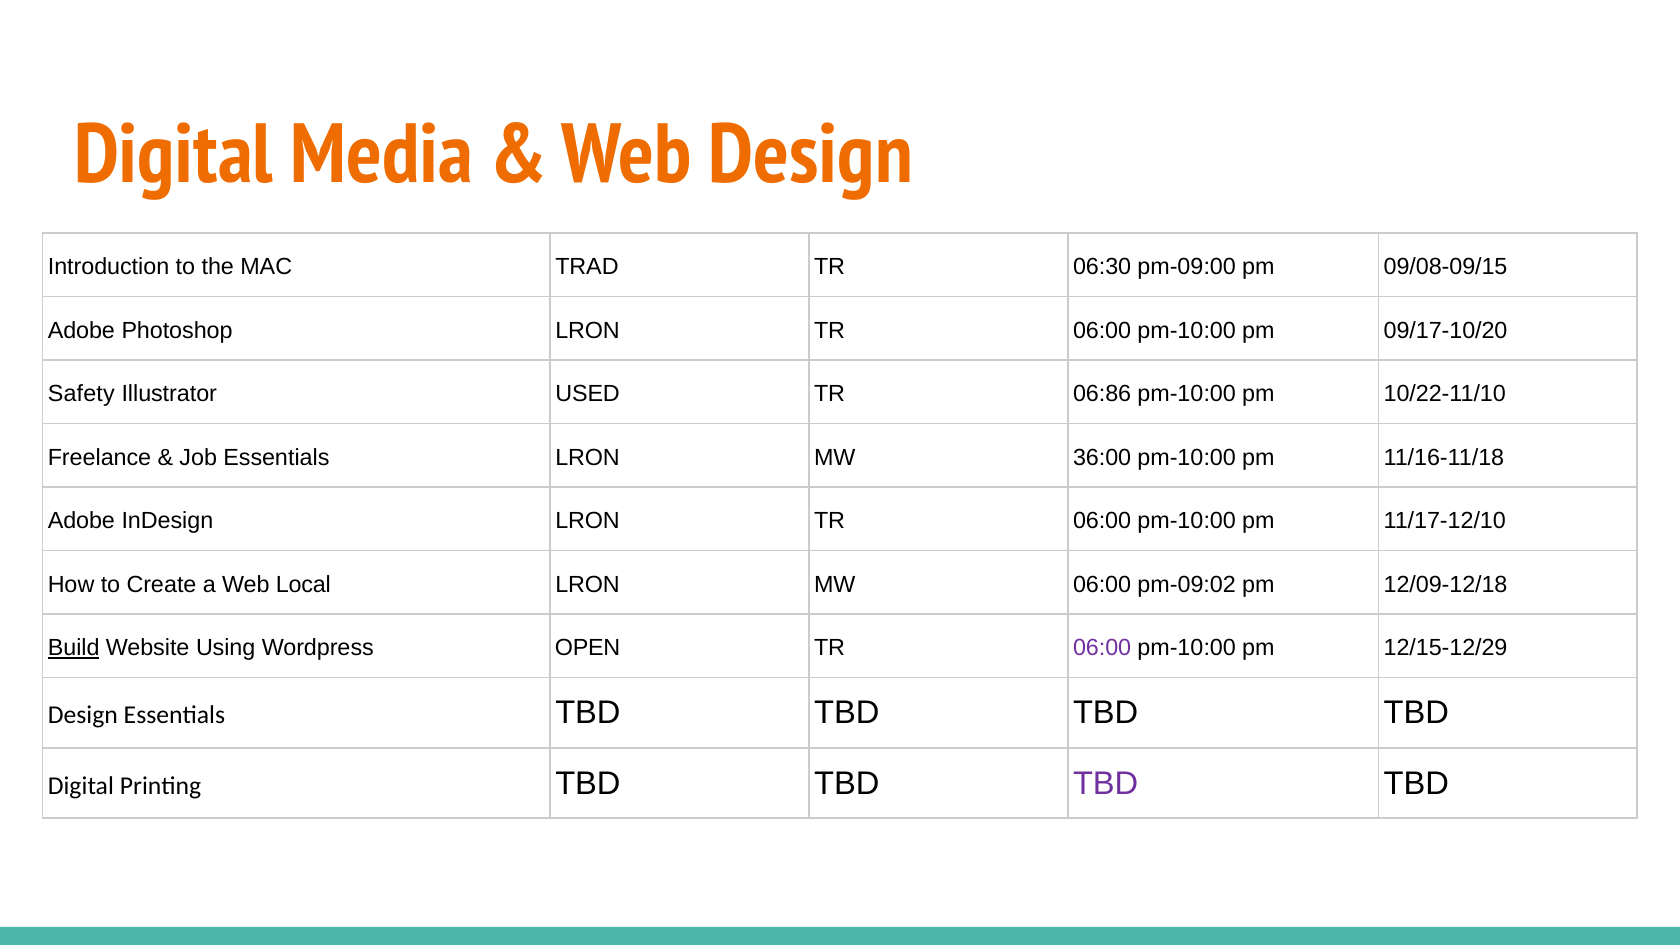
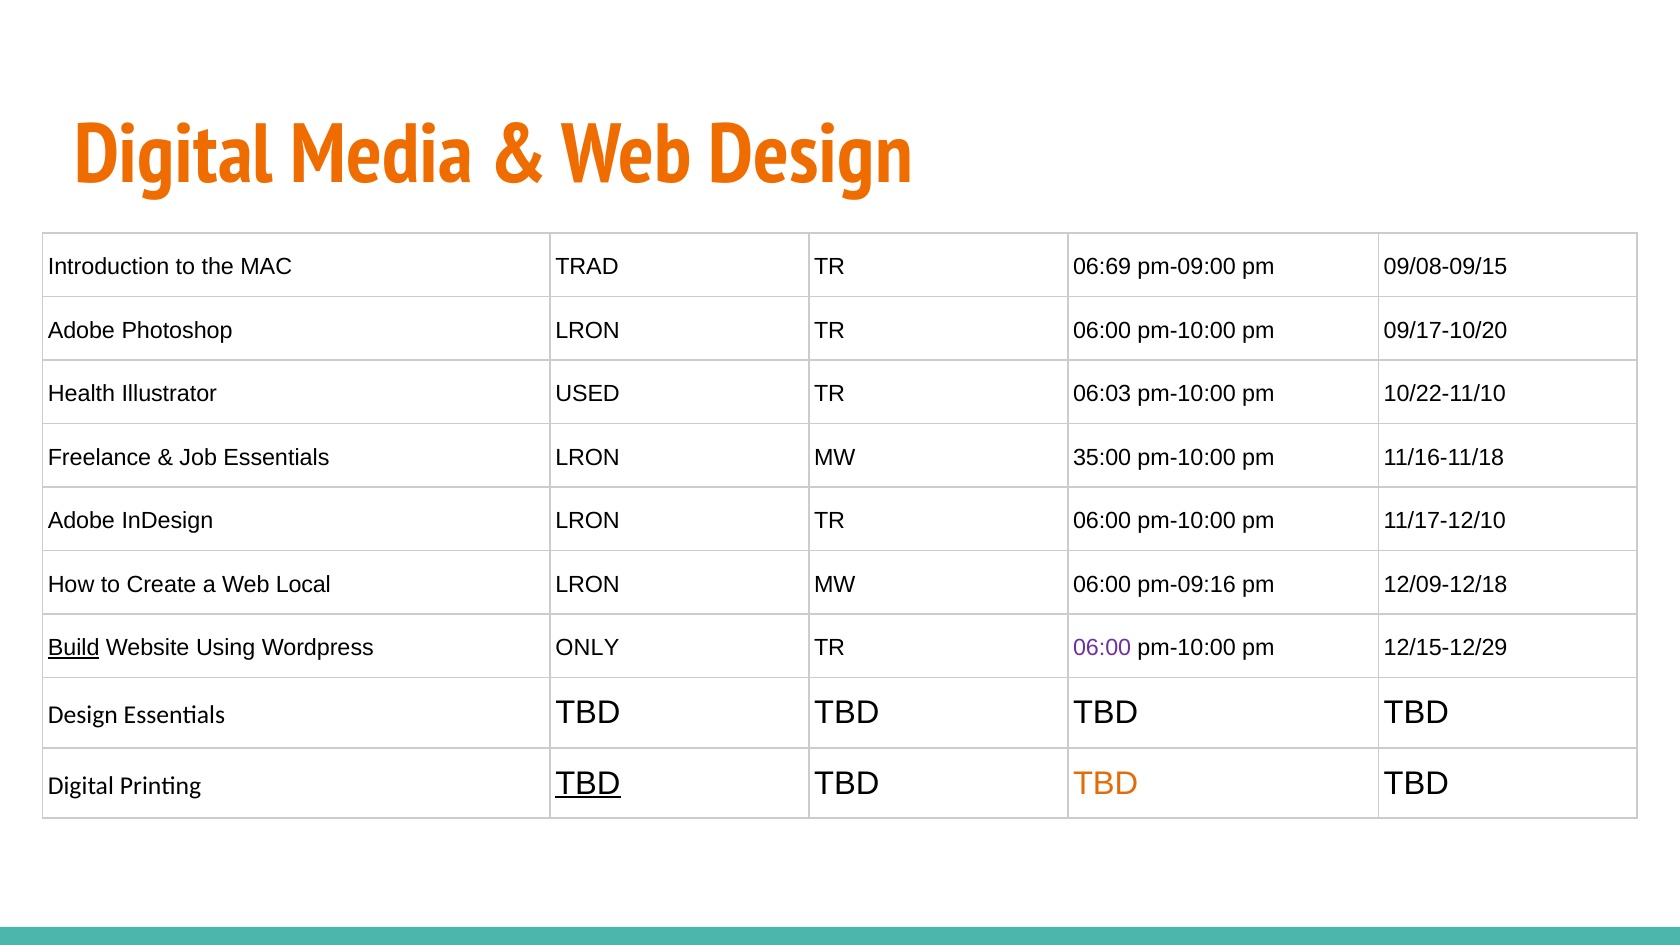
06:30: 06:30 -> 06:69 (1102, 267)
Safety: Safety -> Health (81, 394)
06:86: 06:86 -> 06:03 (1102, 394)
36:00: 36:00 -> 35:00 (1102, 457)
pm-09:02: pm-09:02 -> pm-09:16 (1187, 584)
OPEN: OPEN -> ONLY (587, 648)
TBD underline: none -> present (588, 783)
TBD colour: purple -> orange (1106, 783)
